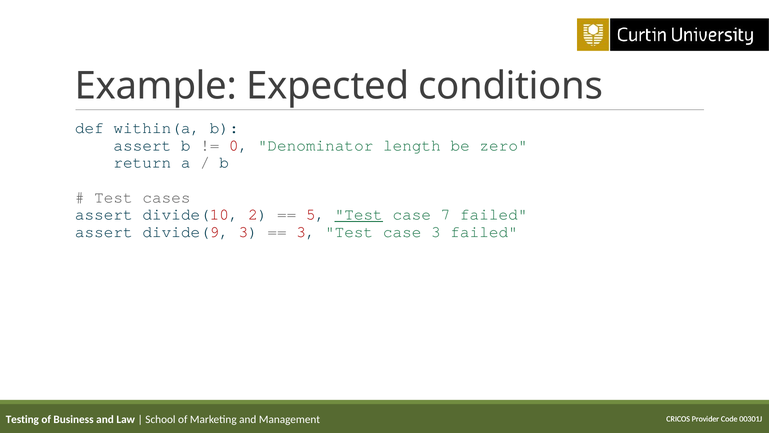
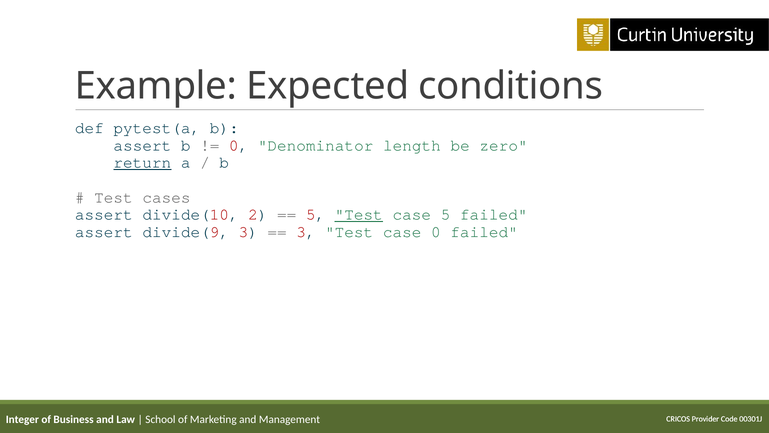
within(a: within(a -> pytest(a (157, 128)
return underline: none -> present (142, 162)
case 7: 7 -> 5 (446, 214)
case 3: 3 -> 0 (436, 232)
Testing: Testing -> Integer (22, 419)
